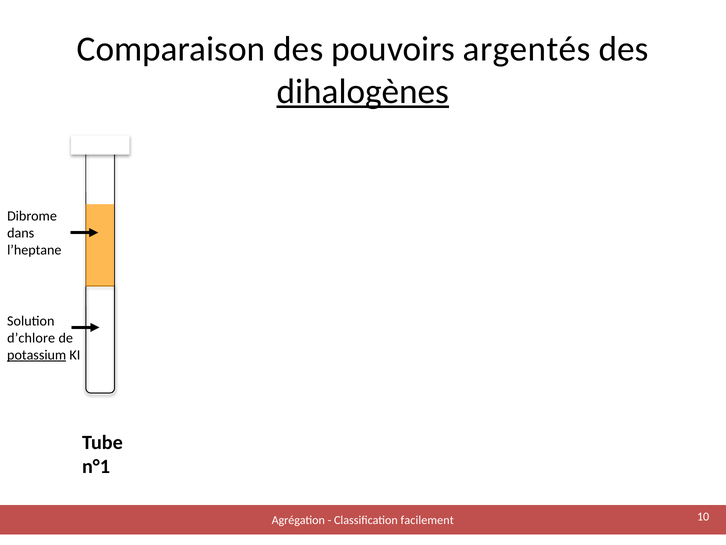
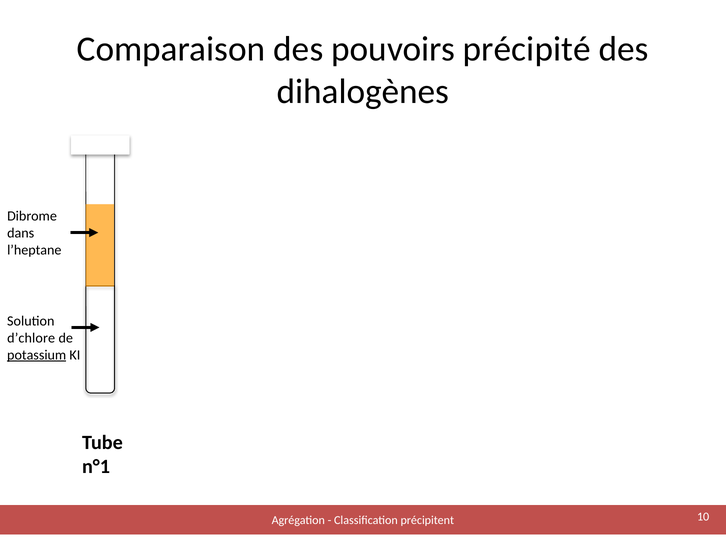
argentés: argentés -> précipité (527, 49)
dihalogènes underline: present -> none (363, 91)
facilement: facilement -> précipitent (427, 520)
